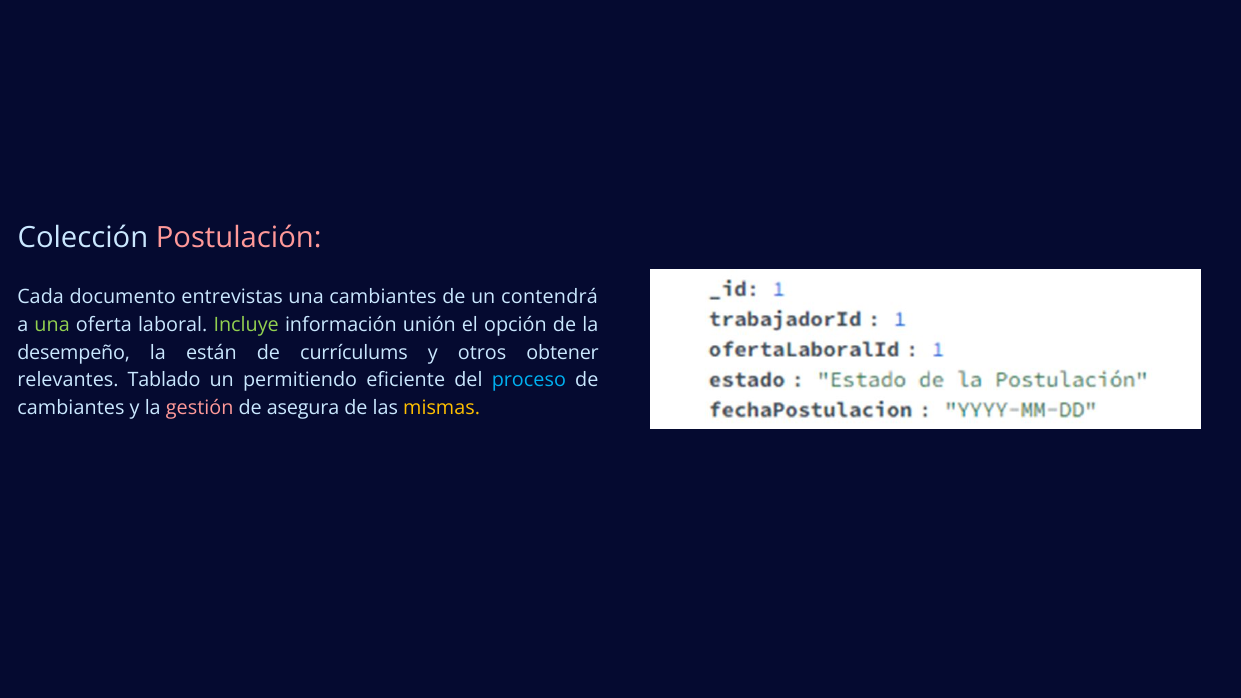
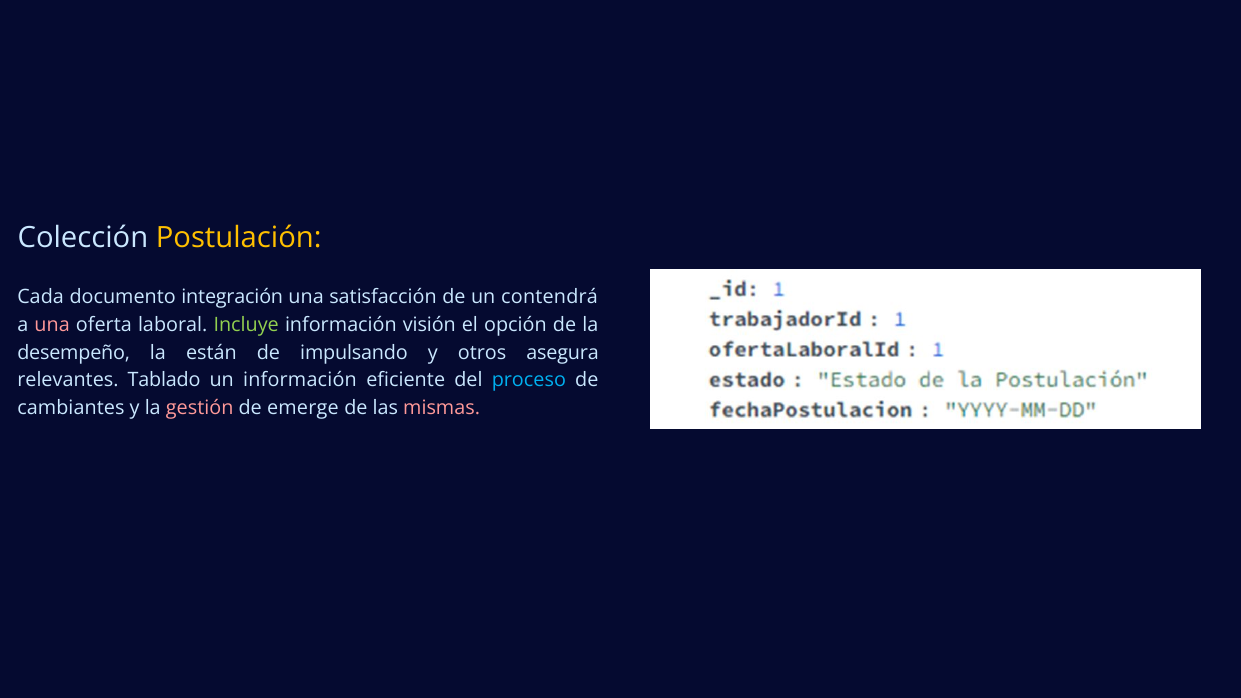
Postulación colour: pink -> yellow (239, 238)
entrevistas: entrevistas -> integración (232, 297)
una cambiantes: cambiantes -> satisfacción (383, 297)
una colour: light green -> pink (52, 325)
unión: unión -> visión (429, 325)
currículums: currículums -> impulsando (354, 353)
obtener: obtener -> asegura (563, 353)
un permitiendo: permitiendo -> información (300, 380)
asegura: asegura -> emerge (303, 408)
mismas colour: yellow -> pink (442, 408)
